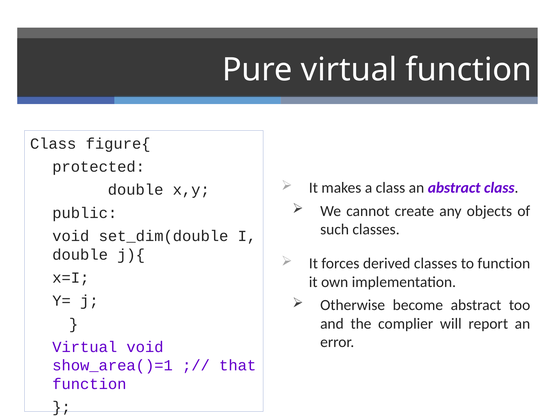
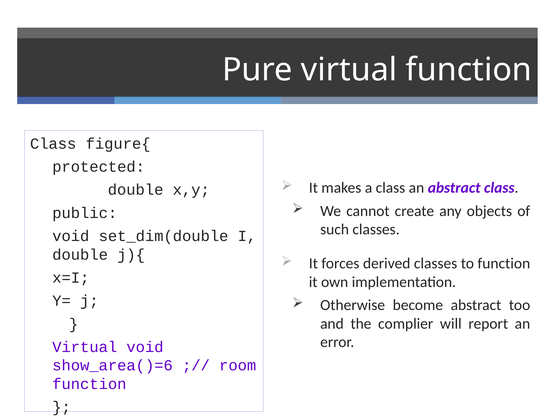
show_area()=1: show_area()=1 -> show_area()=6 (113, 366)
that: that -> room (238, 366)
